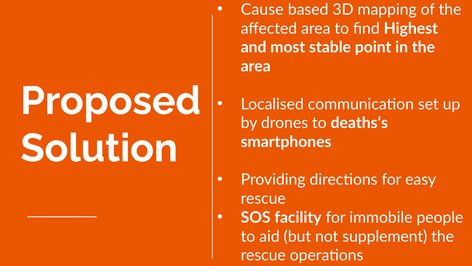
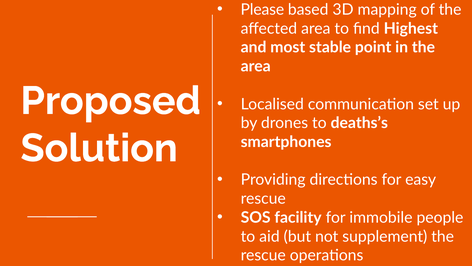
Cause: Cause -> Please (262, 10)
